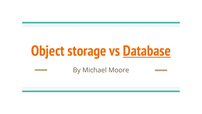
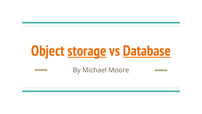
storage underline: none -> present (87, 51)
